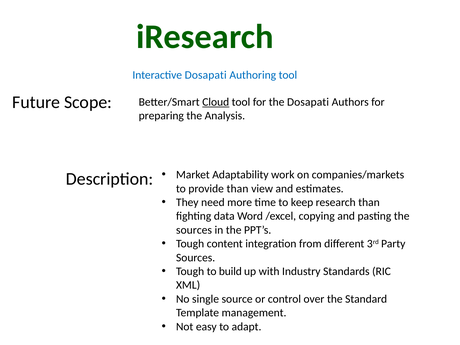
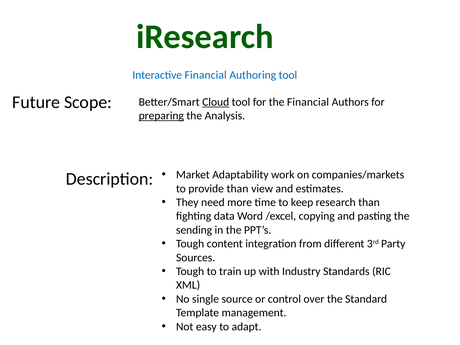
Interactive Dosapati: Dosapati -> Financial (206, 75)
the Dosapati: Dosapati -> Financial (308, 102)
preparing underline: none -> present (161, 116)
sources: sources -> sending (194, 230)
build: build -> train (230, 271)
